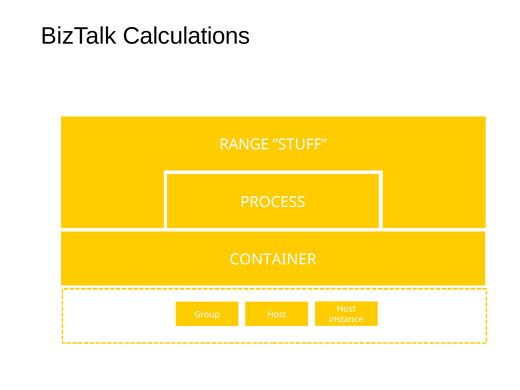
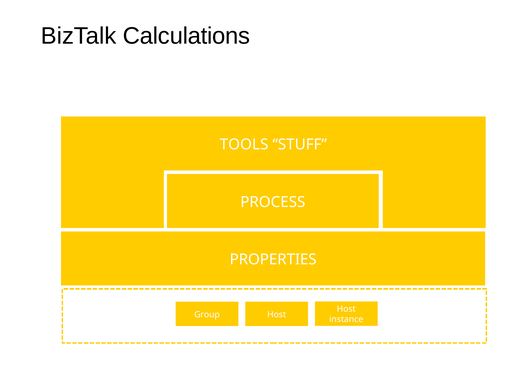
RANGE: RANGE -> TOOLS (244, 145)
CONTAINER: CONTAINER -> PROPERTIES (273, 259)
